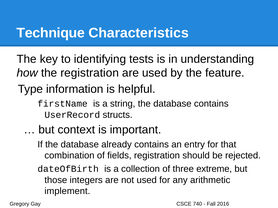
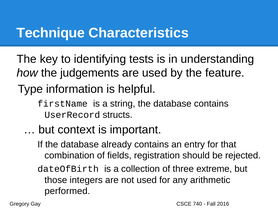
the registration: registration -> judgements (90, 73)
implement: implement -> performed (67, 192)
